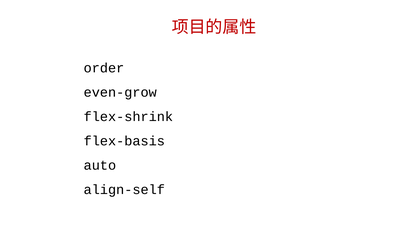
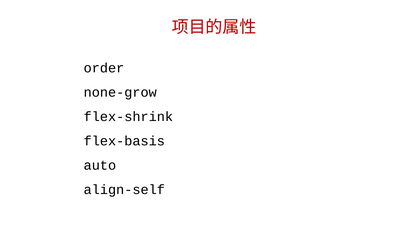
even-grow: even-grow -> none-grow (120, 93)
